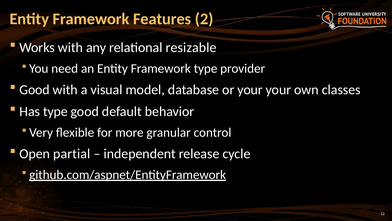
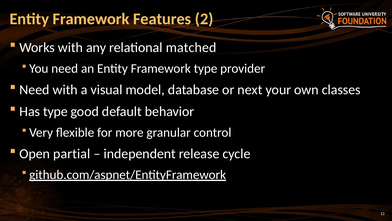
resizable: resizable -> matched (191, 47)
Good: Good -> Need (34, 90)
or your: your -> next (250, 90)
